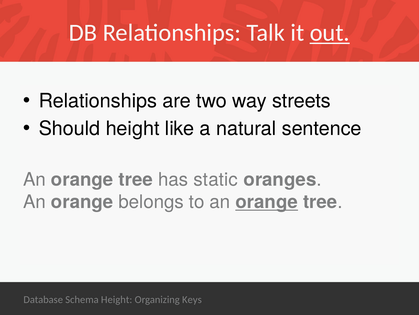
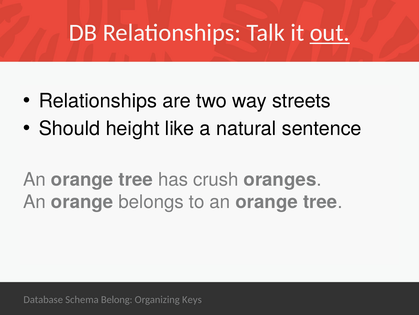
static: static -> crush (216, 179)
orange underline: present -> none (267, 202)
Schema Height: Height -> Belong (117, 299)
